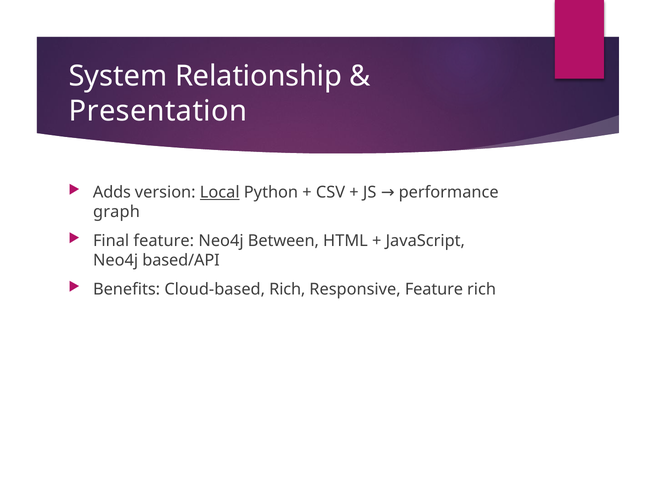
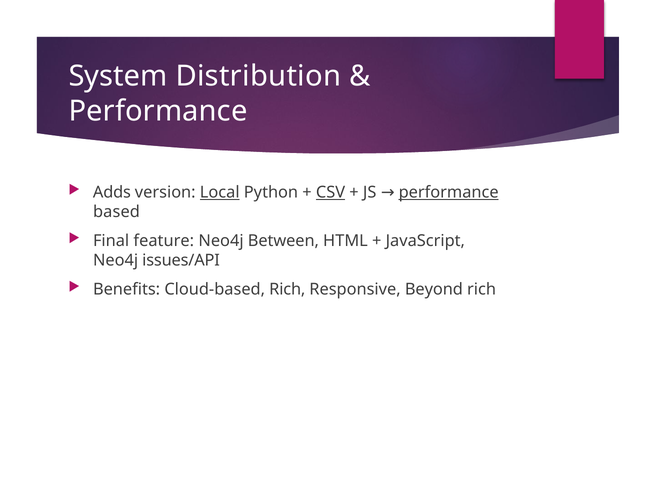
Relationship: Relationship -> Distribution (258, 76)
Presentation: Presentation -> Performance (158, 111)
CSV underline: none -> present (331, 193)
performance underline: none -> present (449, 193)
graph: graph -> based (116, 212)
based/API: based/API -> issues/API (181, 261)
Responsive Feature: Feature -> Beyond (434, 289)
